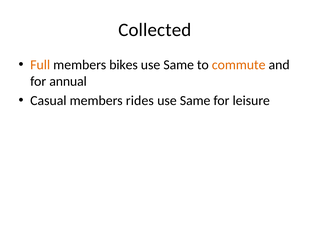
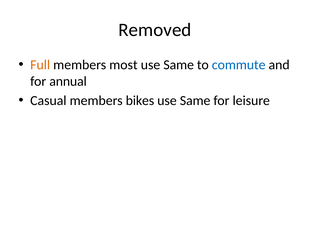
Collected: Collected -> Removed (155, 30)
bikes: bikes -> most (123, 65)
commute colour: orange -> blue (239, 65)
rides: rides -> bikes (140, 101)
